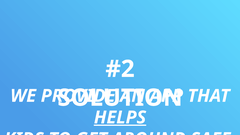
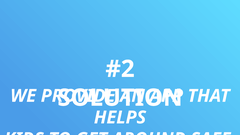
HELPS underline: present -> none (120, 117)
